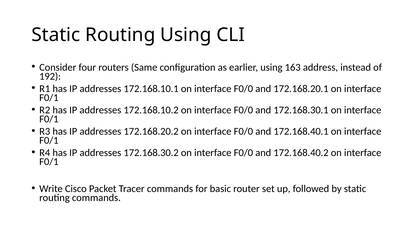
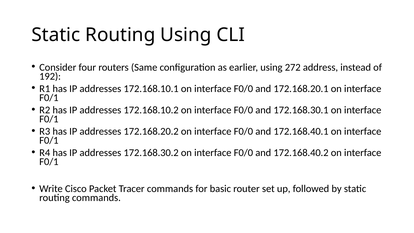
163: 163 -> 272 (293, 67)
